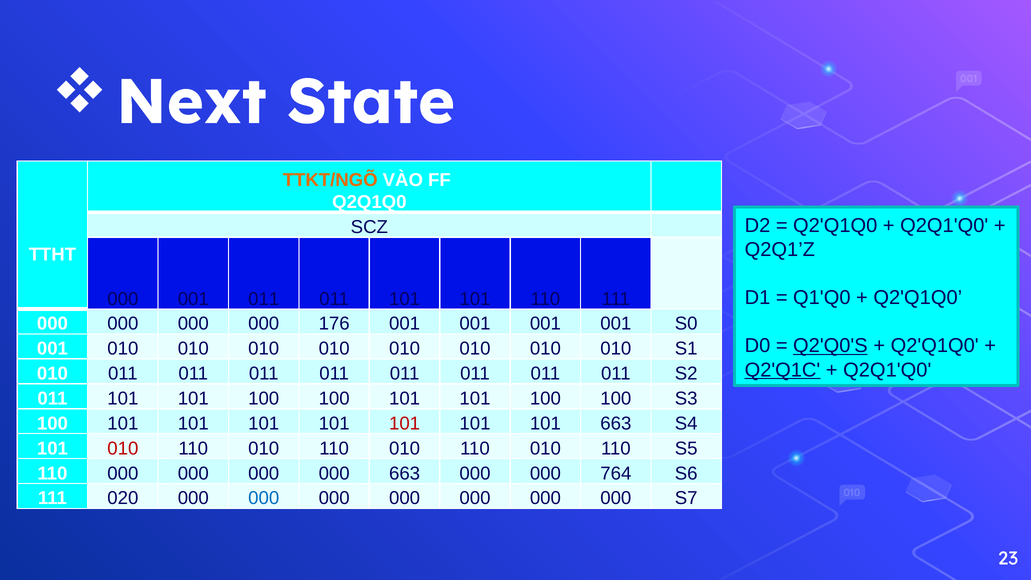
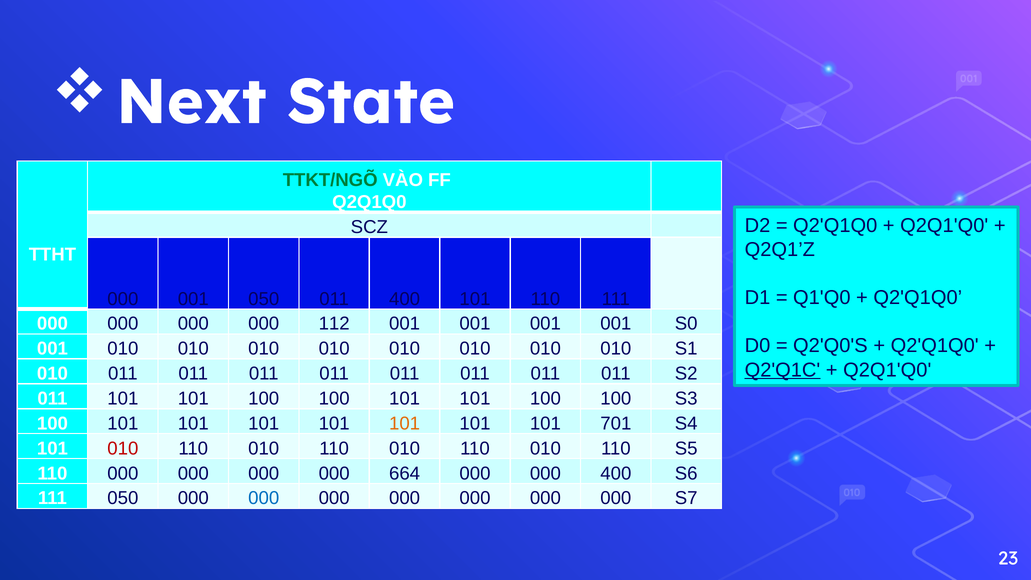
TTKT/NGÕ colour: orange -> green (330, 180)
001 011: 011 -> 050 (264, 299)
101: 101 -> 400 (405, 299)
176: 176 -> 112 (334, 324)
Q2'Q0'S underline: present -> none (830, 346)
101 colour: red -> orange (405, 424)
101 663: 663 -> 701 (616, 424)
000 663: 663 -> 664 (405, 473)
000 764: 764 -> 400 (616, 473)
111 020: 020 -> 050 (123, 498)
